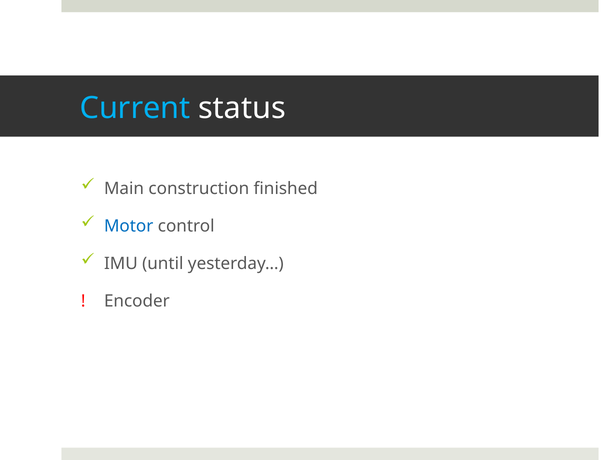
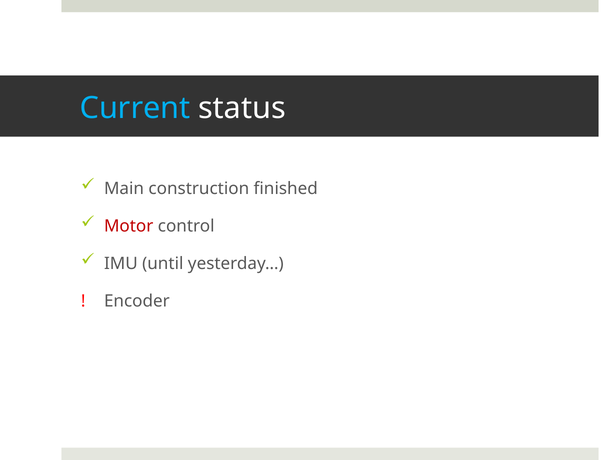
Motor colour: blue -> red (129, 226)
